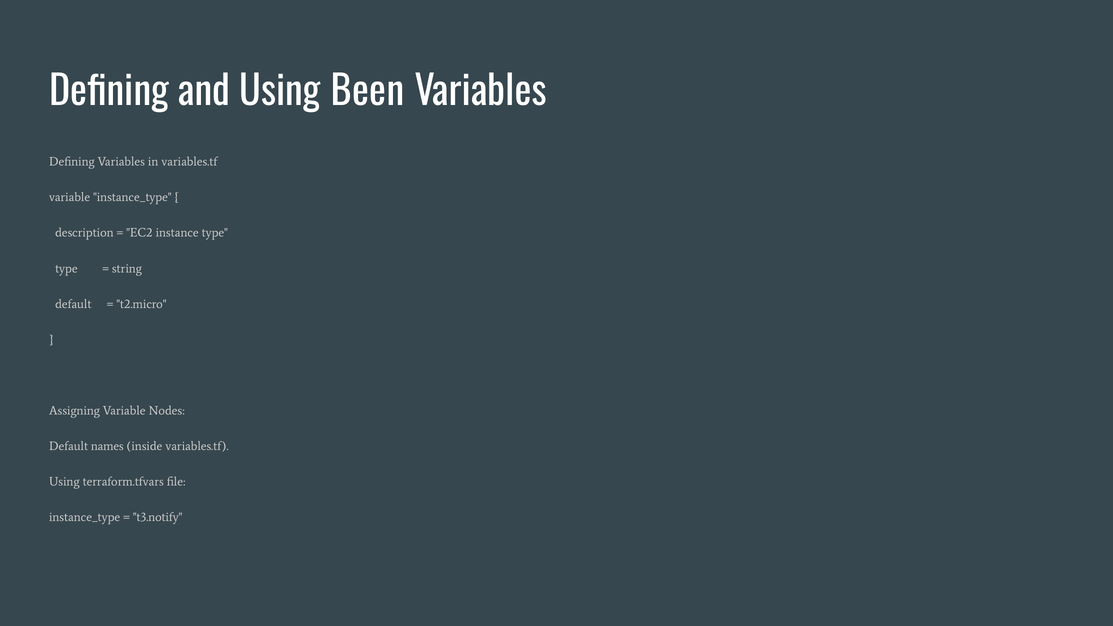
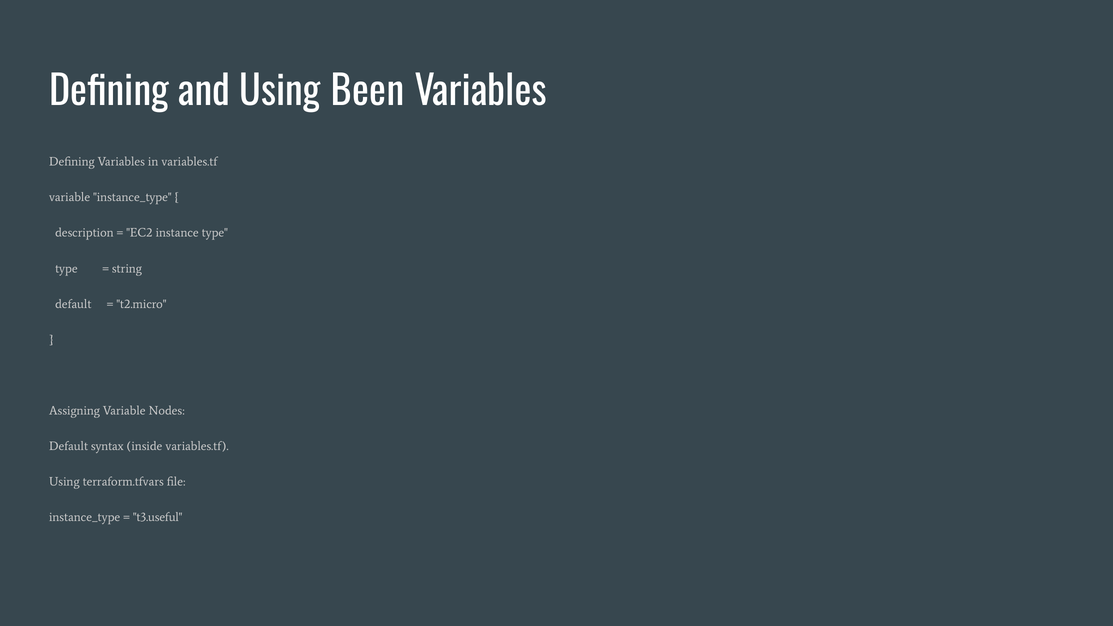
names: names -> syntax (107, 446)
t3.notify: t3.notify -> t3.useful (158, 517)
